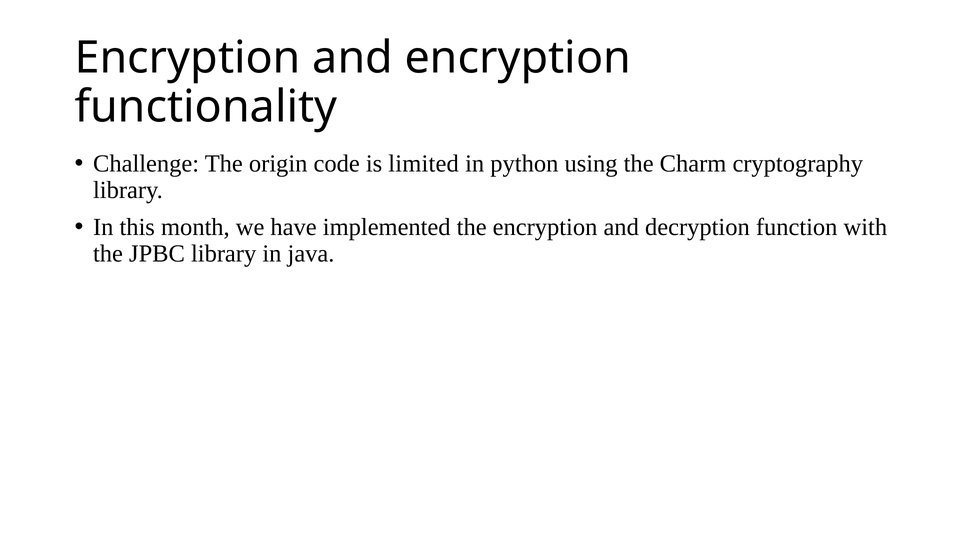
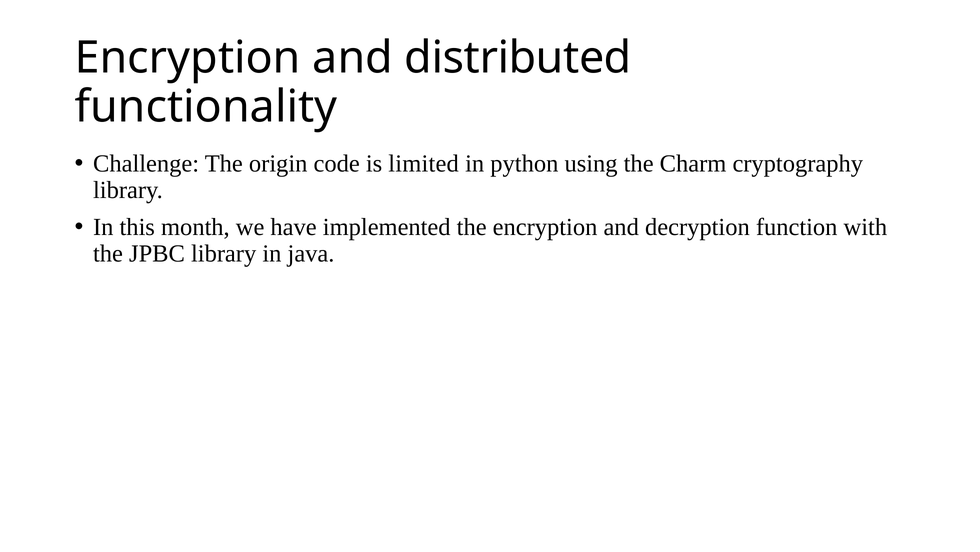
and encryption: encryption -> distributed (518, 58)
